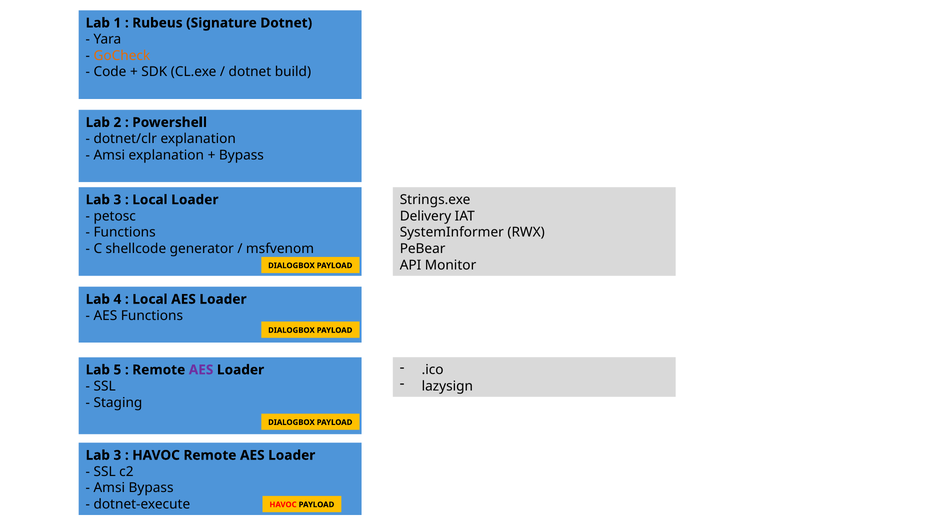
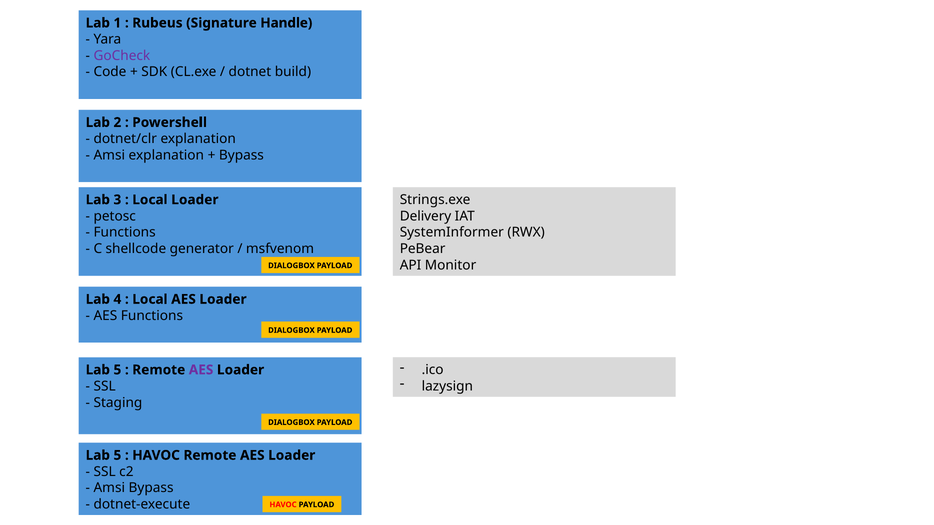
Signature Dotnet: Dotnet -> Handle (286, 23)
GoCheck colour: orange -> purple (122, 56)
3: 3 -> 5 (117, 456)
